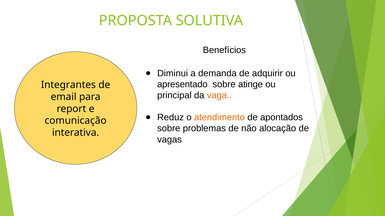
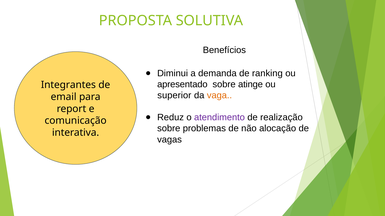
adquirir: adquirir -> ranking (267, 73)
principal: principal -> superior (174, 96)
atendimento colour: orange -> purple (219, 118)
apontados: apontados -> realização (281, 118)
